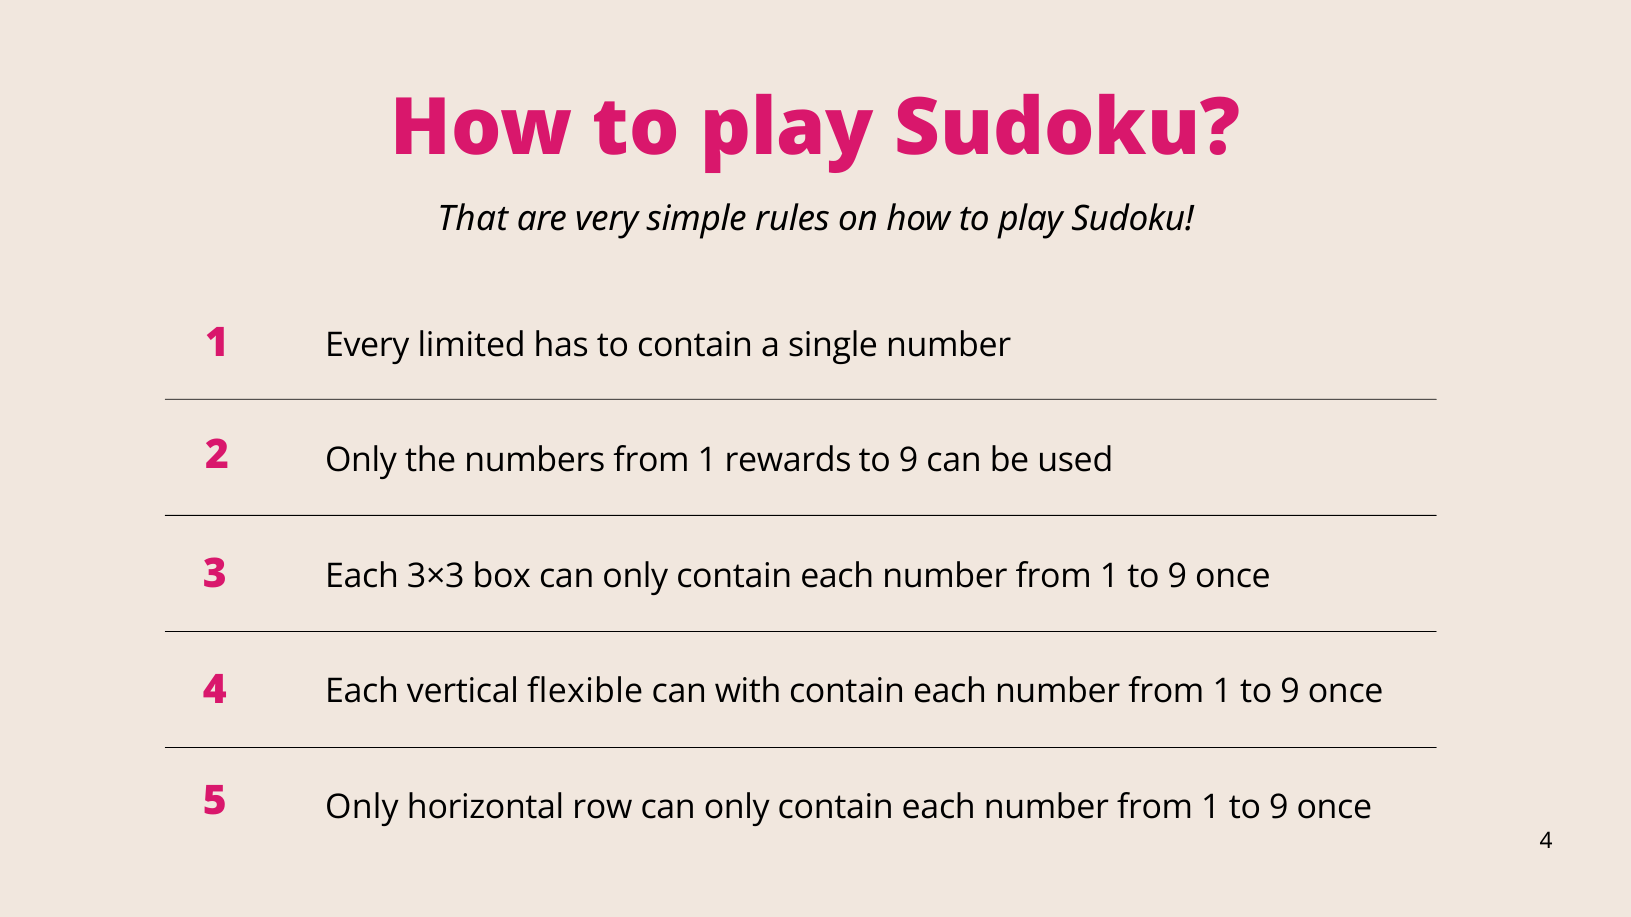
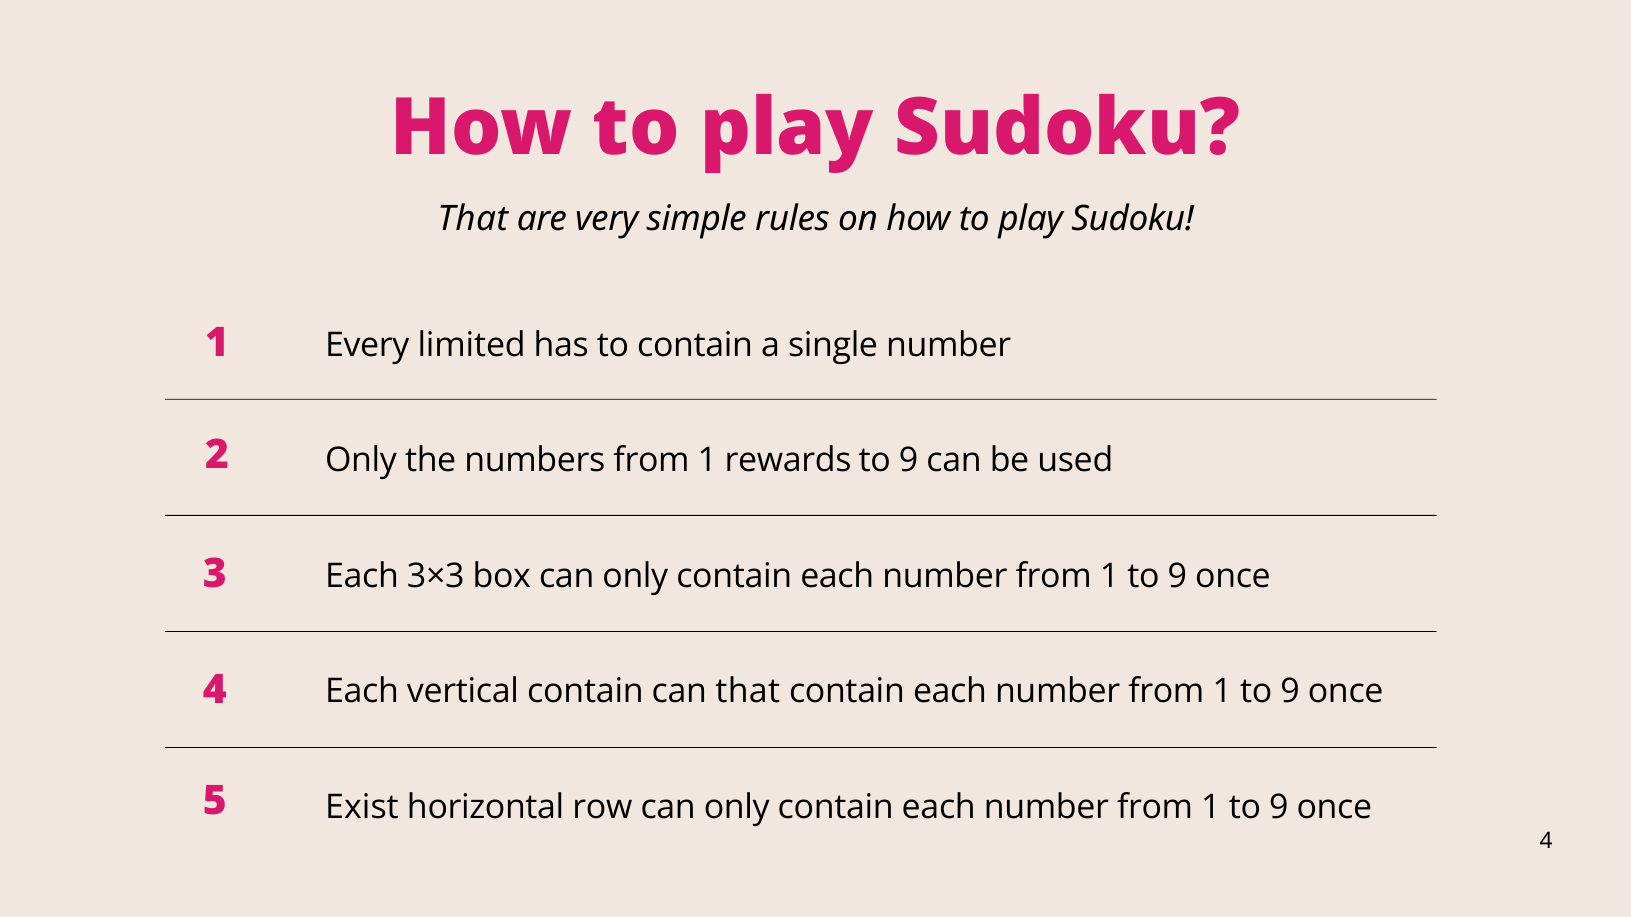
vertical flexible: flexible -> contain (585, 692)
can with: with -> that (748, 692)
Only: Only -> Exist (362, 808)
